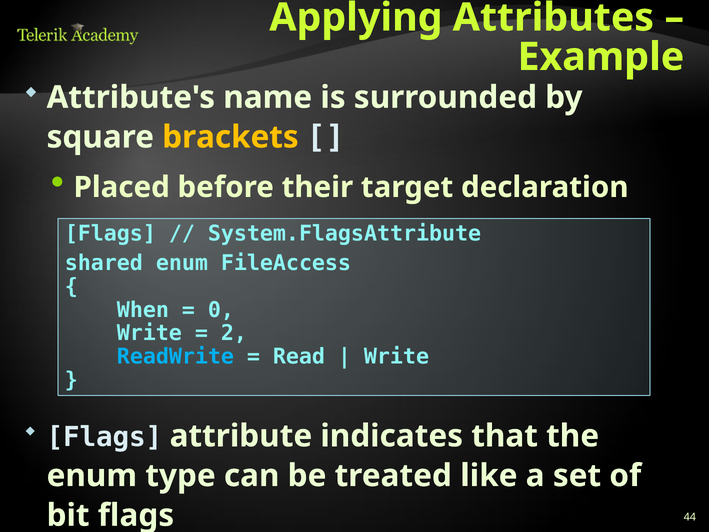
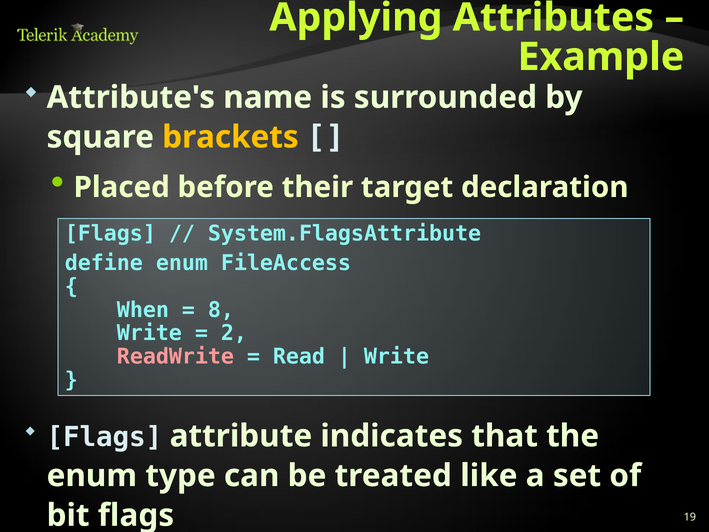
shared: shared -> define (104, 263)
0: 0 -> 8 (221, 310)
ReadWrite colour: light blue -> pink (175, 357)
44: 44 -> 19 (690, 517)
